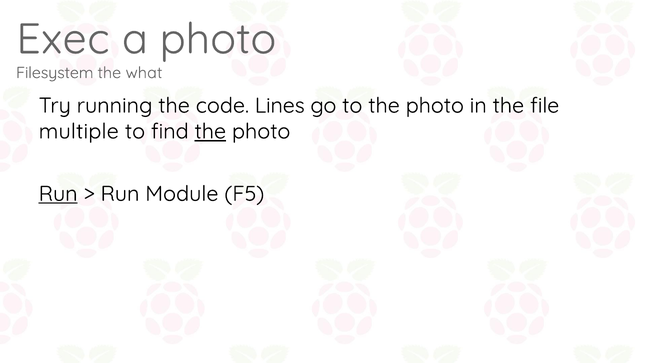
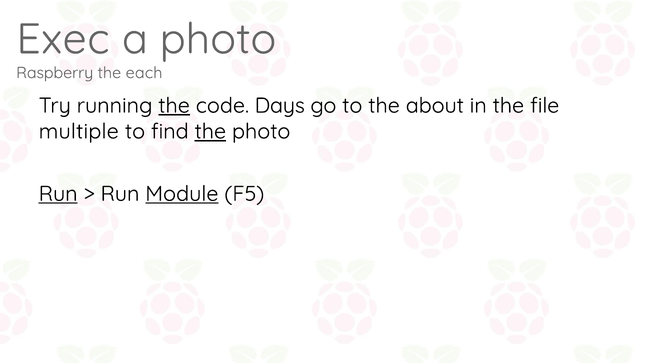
Filesystem: Filesystem -> Raspberry (55, 73)
what: what -> each (144, 73)
the underline: none -> present (174, 106)
Lines: Lines -> Days (280, 106)
to the photo: photo -> about (435, 106)
Module underline: none -> present (182, 194)
